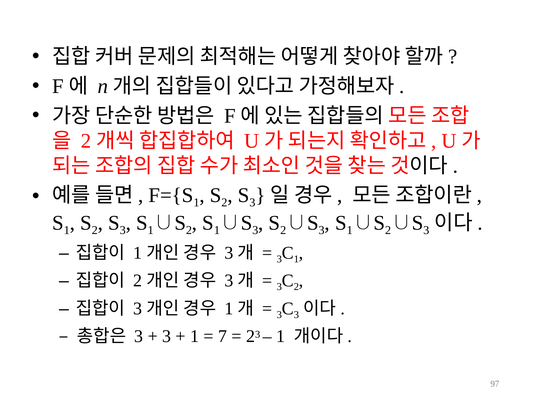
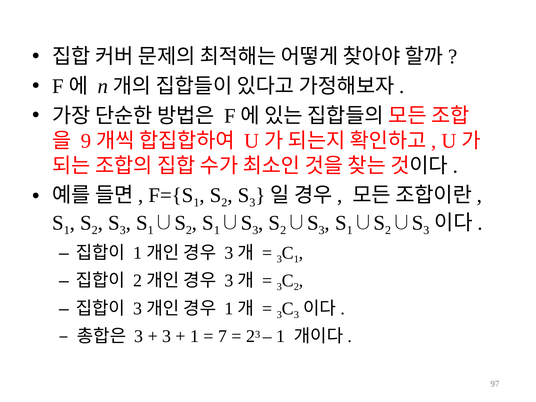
2: 2 -> 9 (86, 141)
